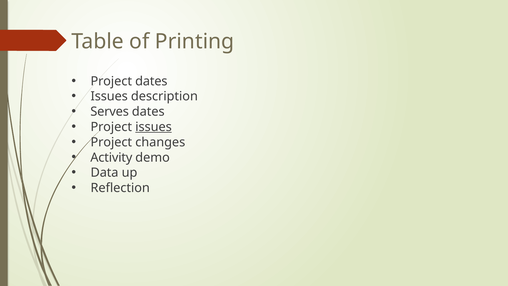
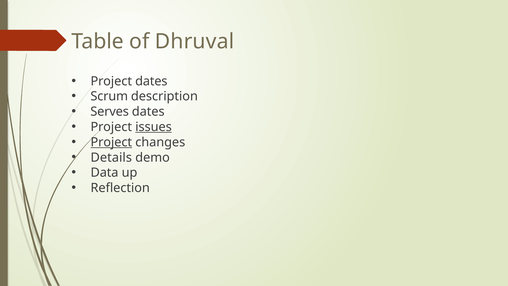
Printing: Printing -> Dhruval (195, 41)
Issues: Issues -> Scrum (109, 96)
Project underline: none -> present (111, 142)
Activity: Activity -> Details (111, 157)
